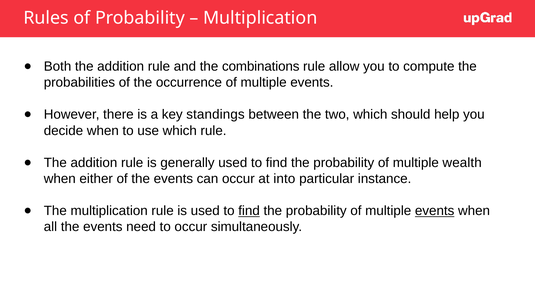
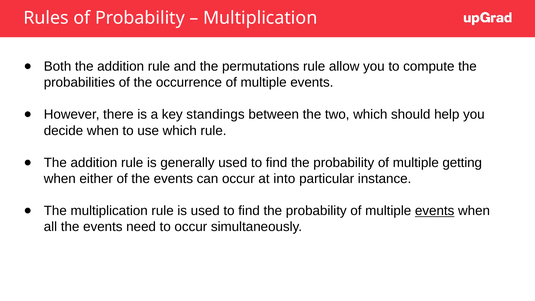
combinations: combinations -> permutations (261, 66)
wealth: wealth -> getting (462, 163)
find underline: present -> none (249, 211)
